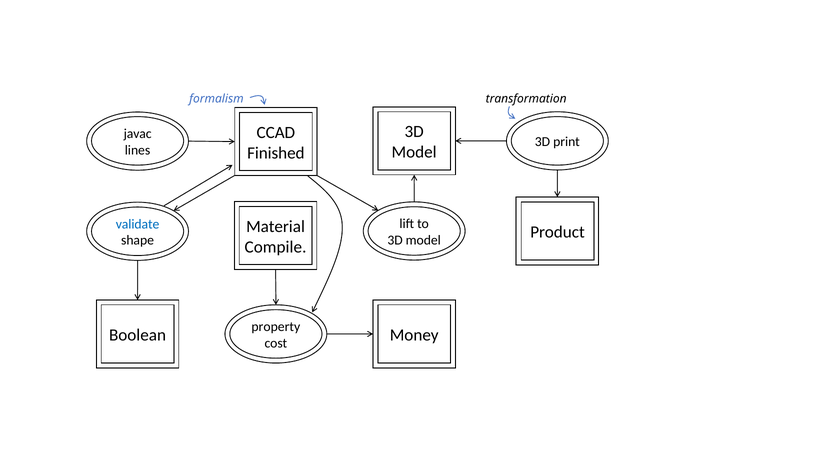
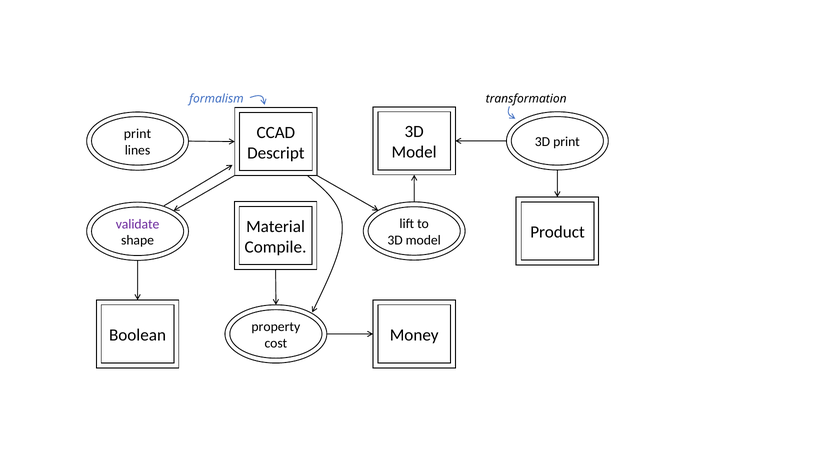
javac: javac -> print (137, 134)
Finished: Finished -> Descript (276, 153)
validate colour: blue -> purple (138, 224)
